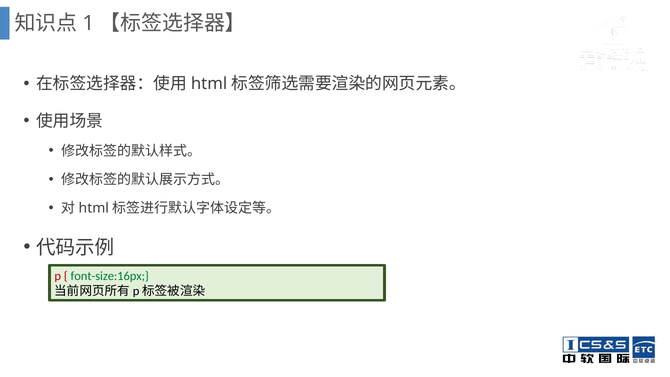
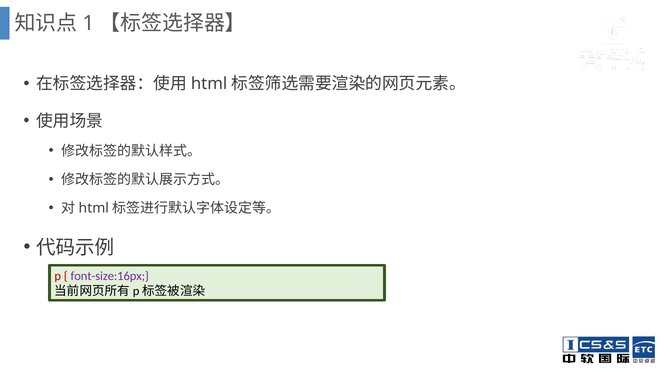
font-size:16px colour: green -> purple (110, 276)
